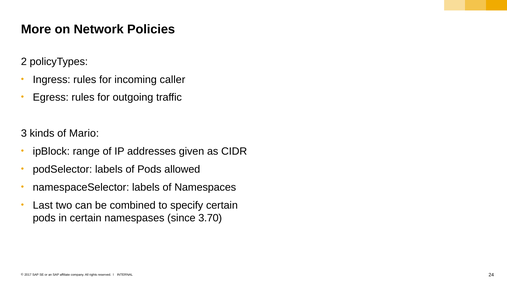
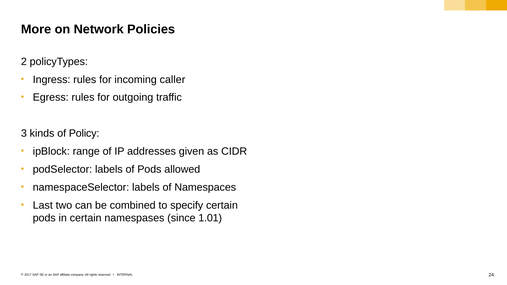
Mario: Mario -> Policy (84, 133)
3.70: 3.70 -> 1.01 (210, 218)
